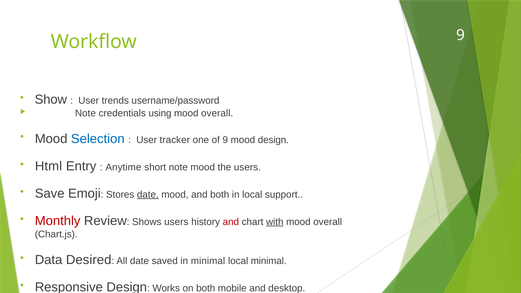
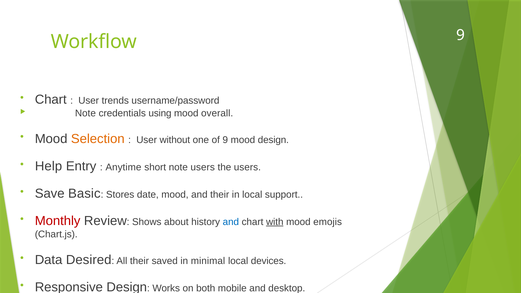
Show: Show -> Chart (51, 100)
Selection colour: blue -> orange (98, 139)
tracker: tracker -> without (175, 140)
Html: Html -> Help (49, 166)
note mood: mood -> users (203, 167)
Emoji: Emoji -> Basic (84, 193)
date underline: present -> none (148, 195)
and both: both -> their (220, 195)
Shows users: users -> about (176, 222)
and colour: red -> blue (231, 222)
overall: overall -> emojis (328, 222)
All date: date -> their (139, 261)
local minimal: minimal -> devices (269, 261)
